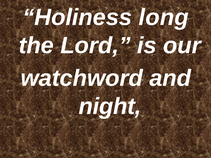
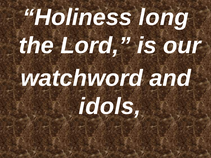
night: night -> idols (110, 106)
